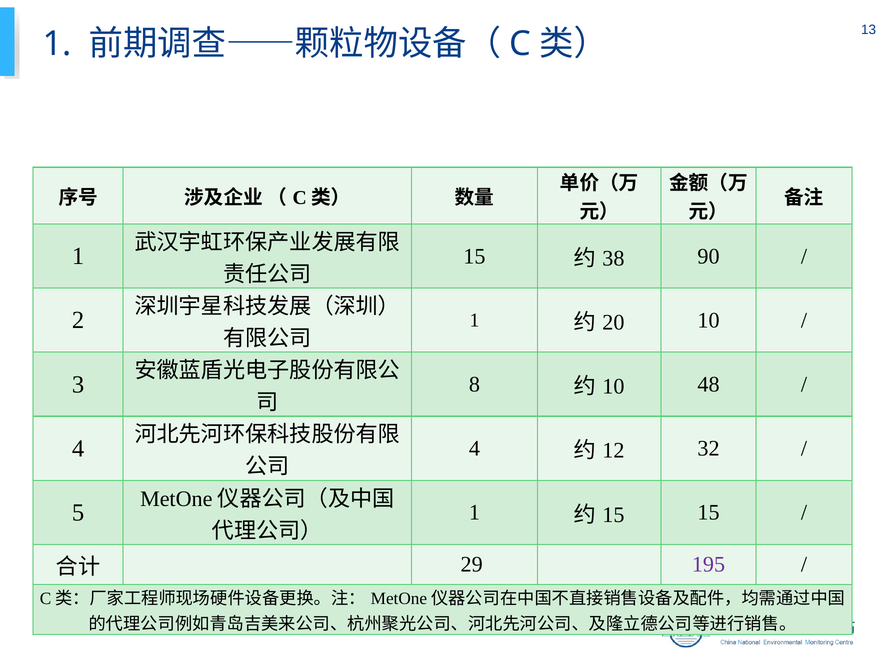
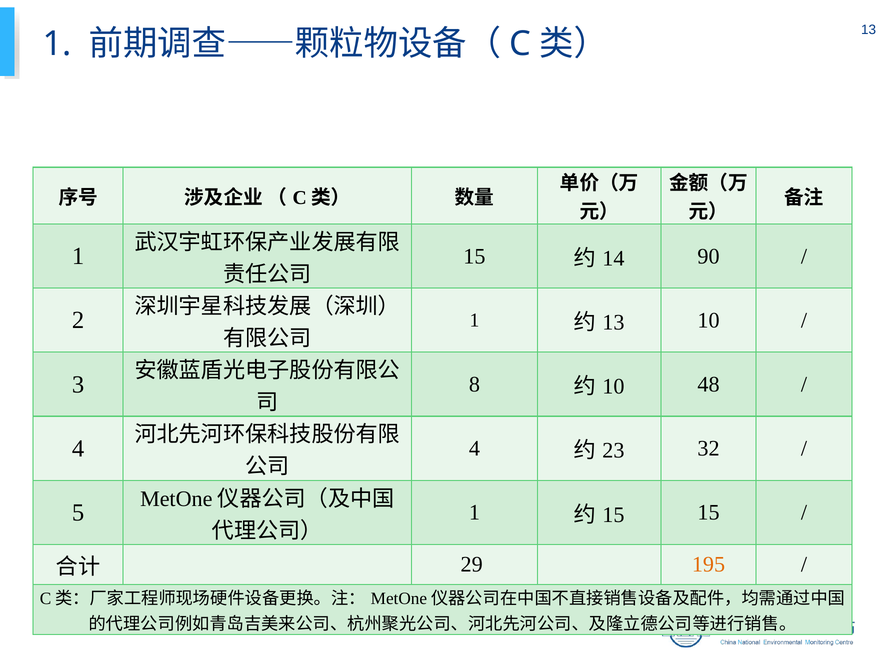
38: 38 -> 14 (613, 258)
20: 20 -> 13 (613, 322)
12: 12 -> 23 (613, 450)
195 colour: purple -> orange (709, 564)
